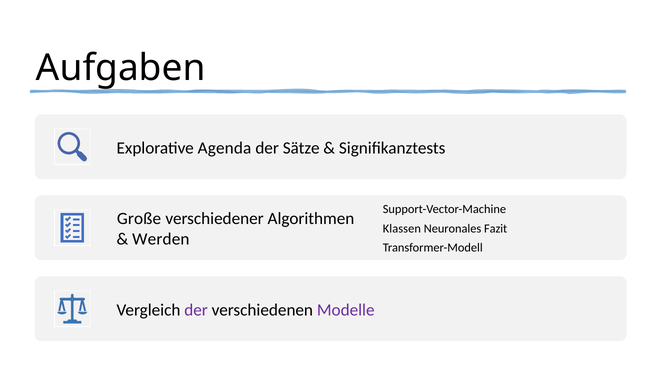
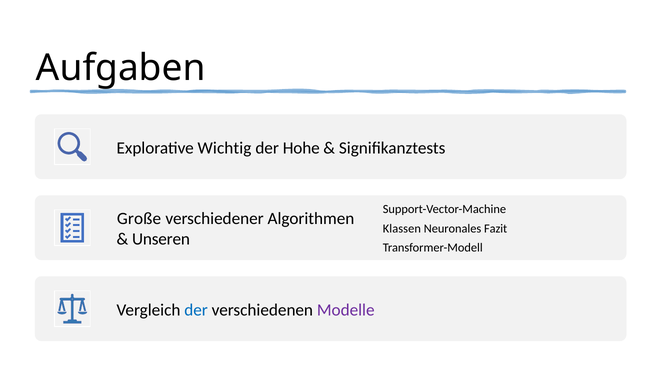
Agenda: Agenda -> Wichtig (225, 148)
Sätze: Sätze -> Hohe (301, 148)
Werden: Werden -> Unseren (161, 239)
der colour: purple -> blue (196, 310)
